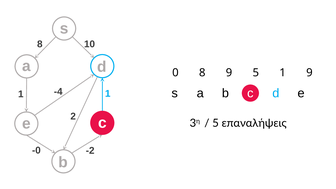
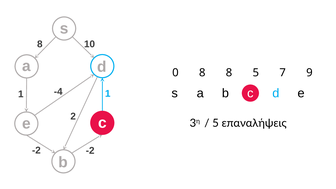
8 9: 9 -> 8 (229, 73)
5 1: 1 -> 7 (283, 73)
-0: -0 -> -2 (36, 150)
